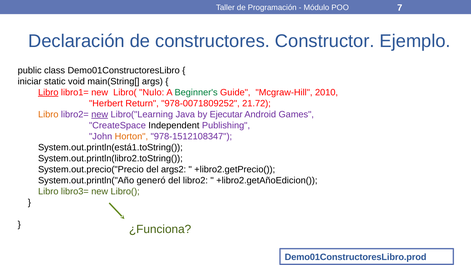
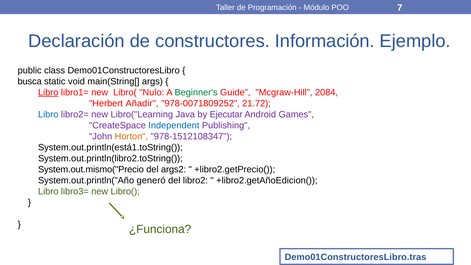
Constructor: Constructor -> Información (325, 41)
iniciar: iniciar -> busca (30, 81)
2010: 2010 -> 2084 (327, 92)
Return: Return -> Añadir (142, 103)
Libro colour: orange -> blue (48, 114)
new underline: present -> none (100, 114)
Independent colour: black -> blue (174, 125)
System.out.precio("Precio: System.out.precio("Precio -> System.out.mismo("Precio (91, 169)
Demo01ConstructoresLibro.prod: Demo01ConstructoresLibro.prod -> Demo01ConstructoresLibro.tras (356, 257)
